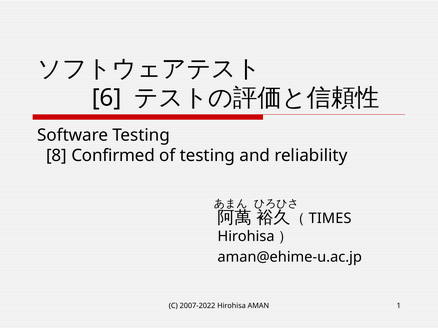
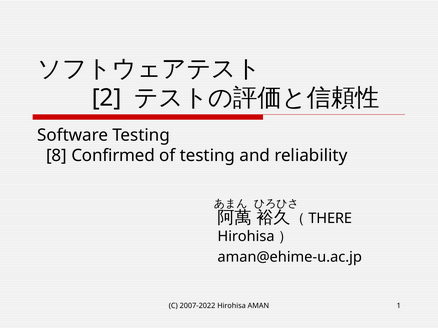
6: 6 -> 2 (107, 98)
TIMES: TIMES -> THERE (330, 219)
